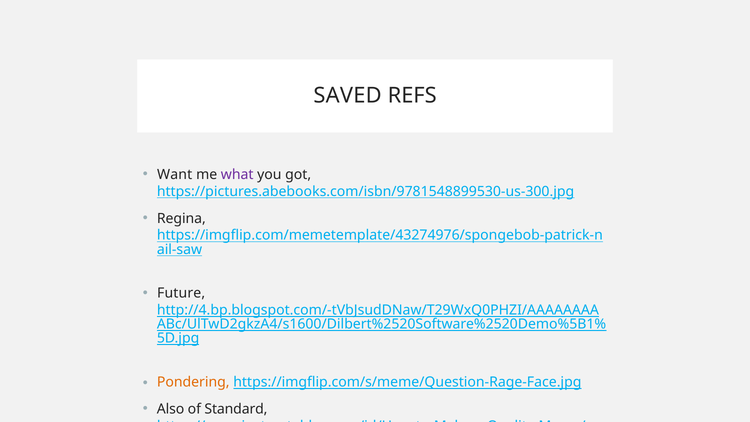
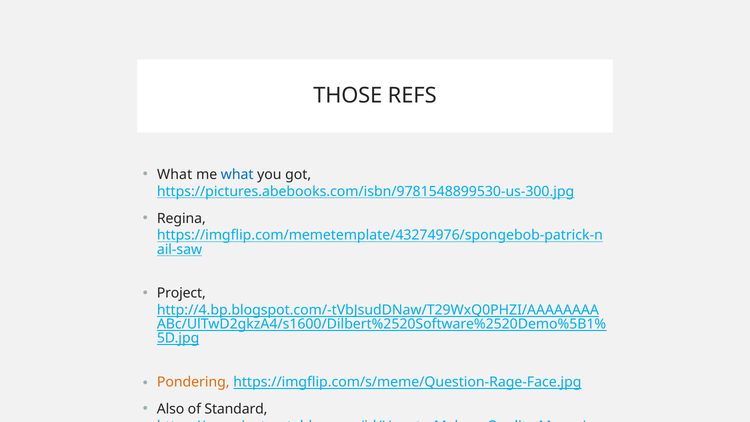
SAVED: SAVED -> THOSE (348, 96)
Want: Want -> What (175, 175)
what colour: purple -> blue (237, 175)
Future: Future -> Project (181, 293)
